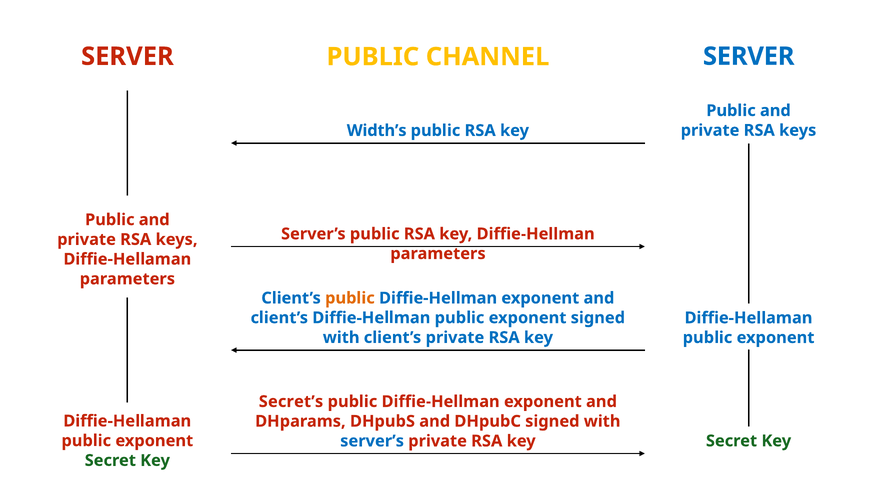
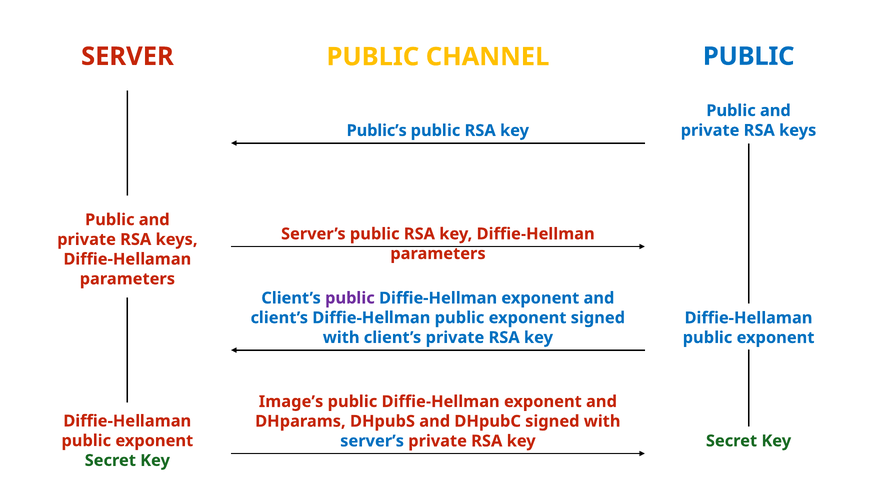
SERVER SERVER: SERVER -> PUBLIC (749, 56)
Width’s: Width’s -> Public’s (377, 130)
public colour: orange -> purple (350, 298)
Secret’s: Secret’s -> Image’s (291, 401)
